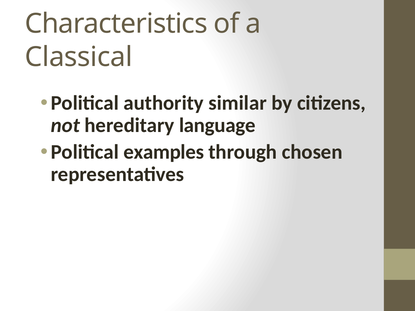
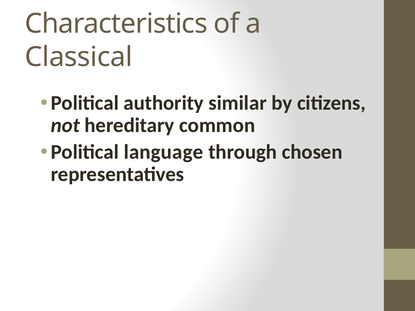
language: language -> common (217, 125)
examples: examples -> language (164, 152)
